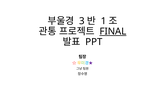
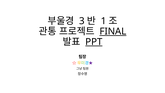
PPT underline: none -> present (94, 42)
